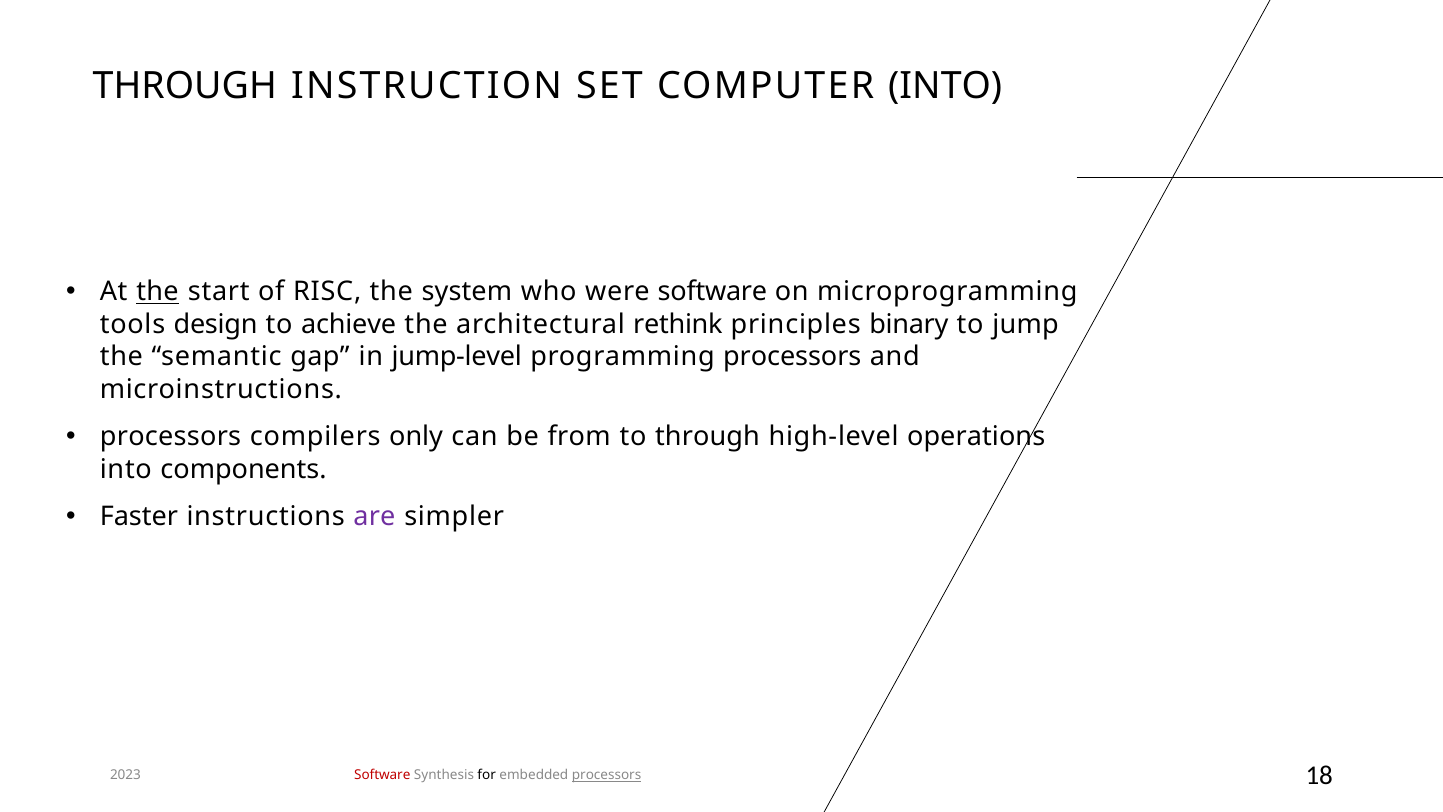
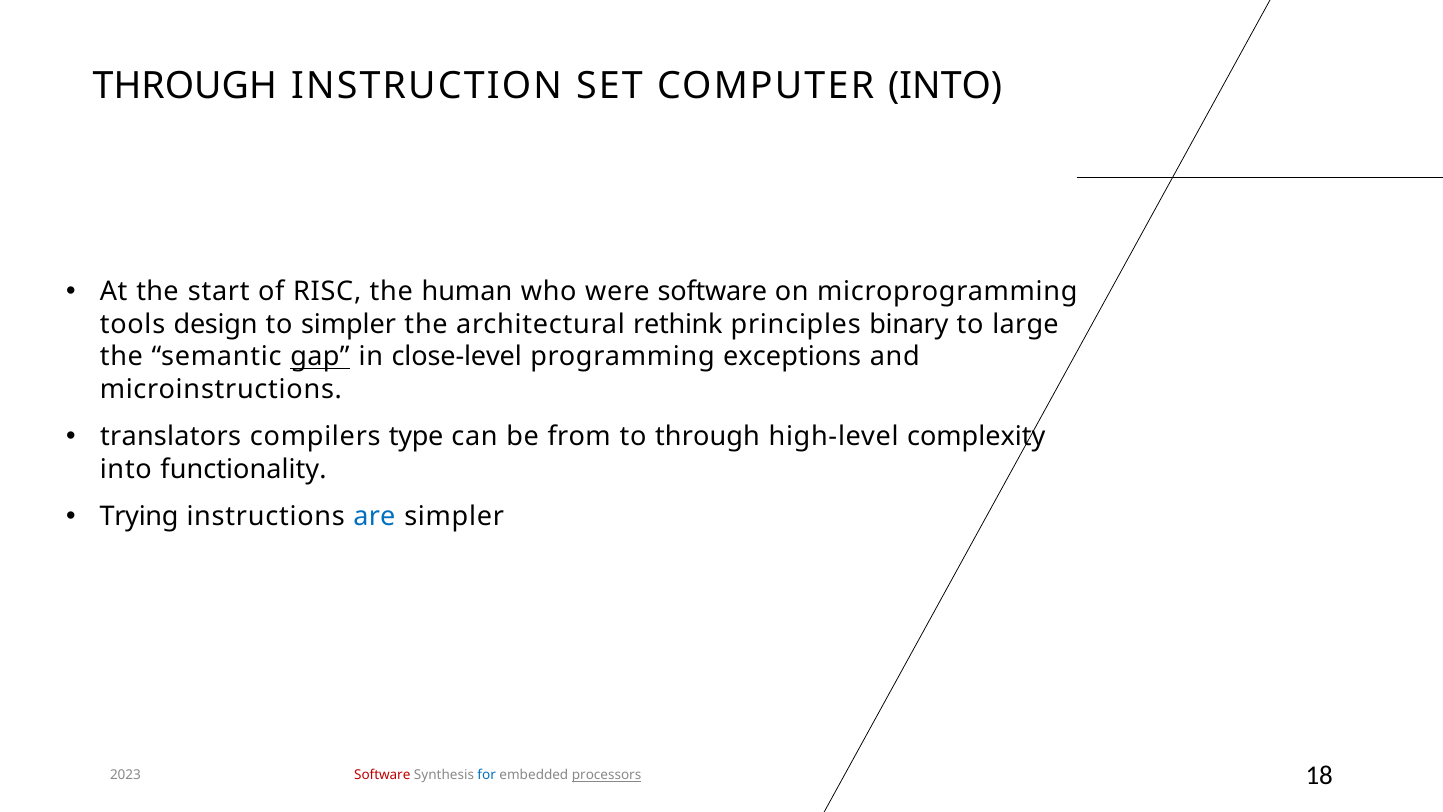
the underline: present -> none (158, 292)
system: system -> human (467, 292)
to achieve: achieve -> simpler (349, 324)
jump: jump -> large (1026, 324)
gap underline: none -> present (320, 357)
jump-level: jump-level -> close-level (457, 357)
programming processors: processors -> exceptions (792, 357)
processors: processors -> translators (171, 437)
only: only -> type (416, 437)
operations: operations -> complexity (976, 437)
components: components -> functionality (244, 469)
Faster: Faster -> Trying (139, 517)
are colour: purple -> blue (374, 517)
for colour: black -> blue (487, 775)
